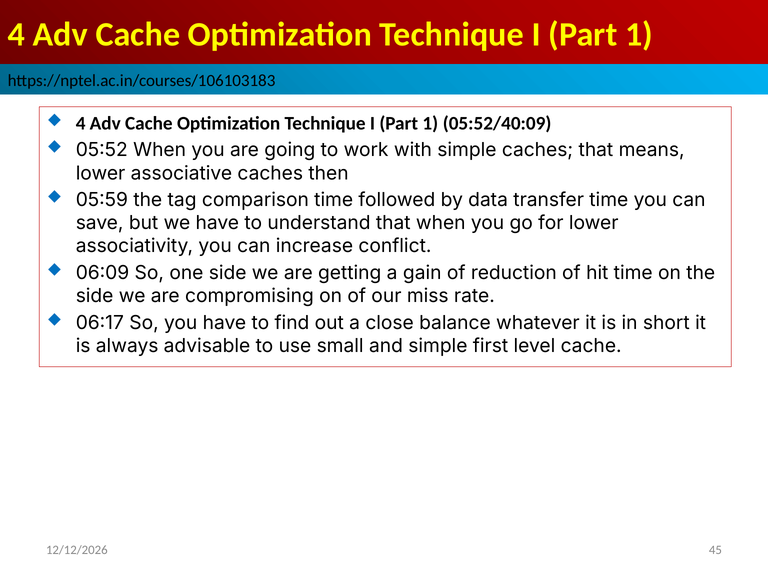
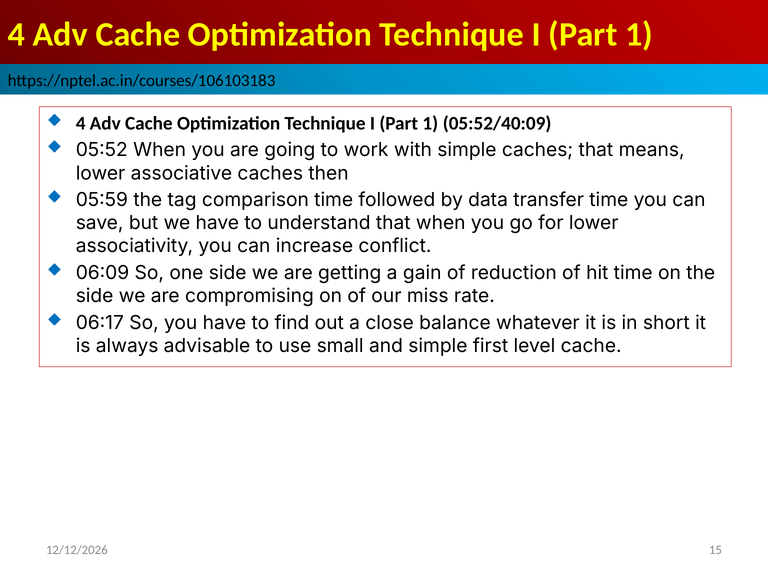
45: 45 -> 15 (715, 550)
